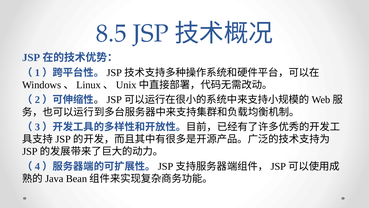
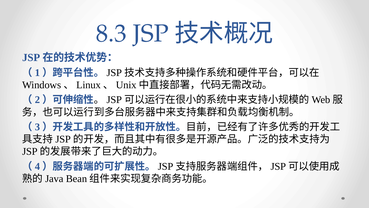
8.5: 8.5 -> 8.3 (111, 34)
